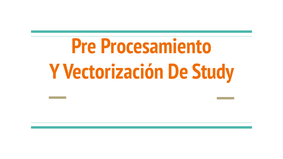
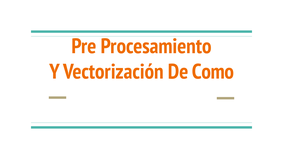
Study: Study -> Como (213, 72)
